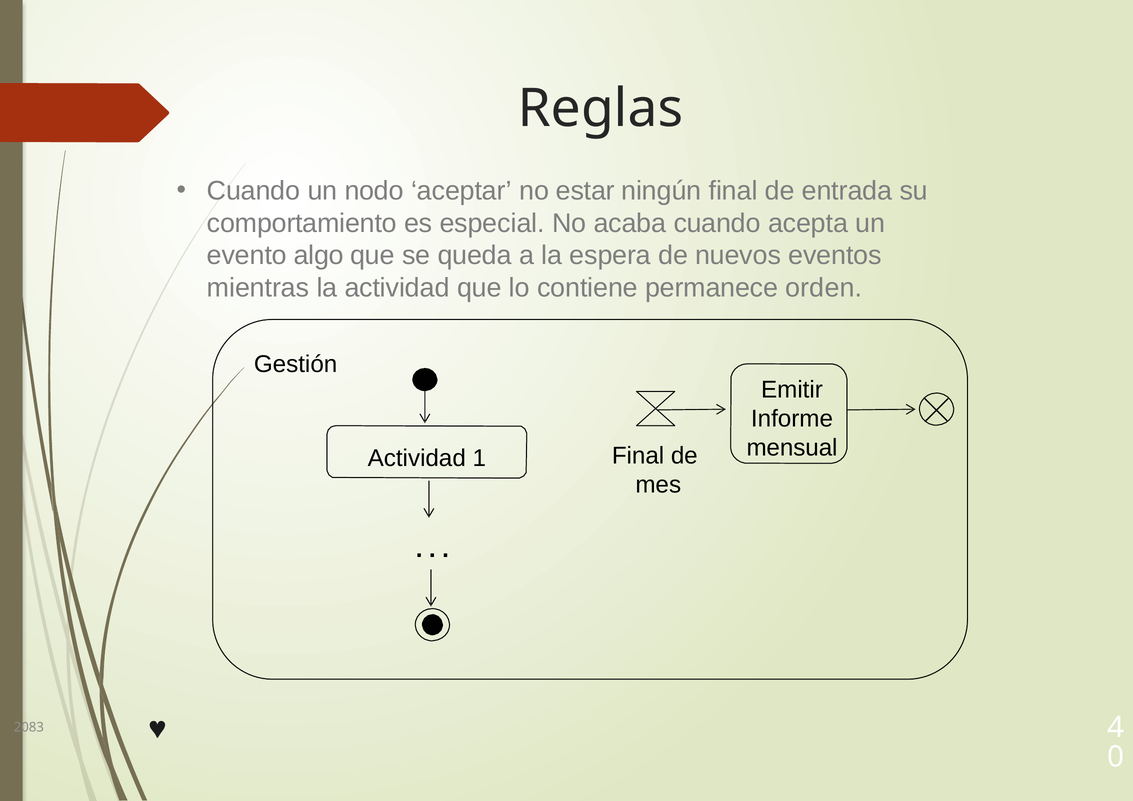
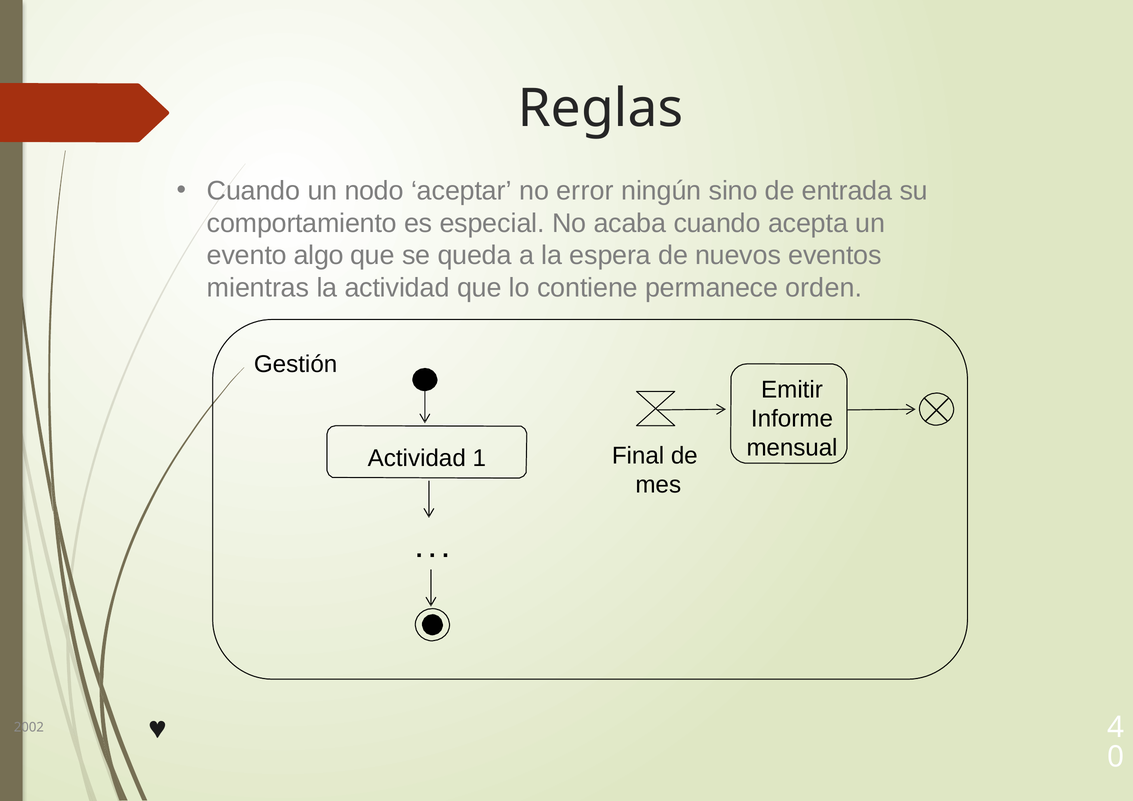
estar: estar -> error (585, 191)
ningún final: final -> sino (733, 191)
2083: 2083 -> 2002 (29, 728)
